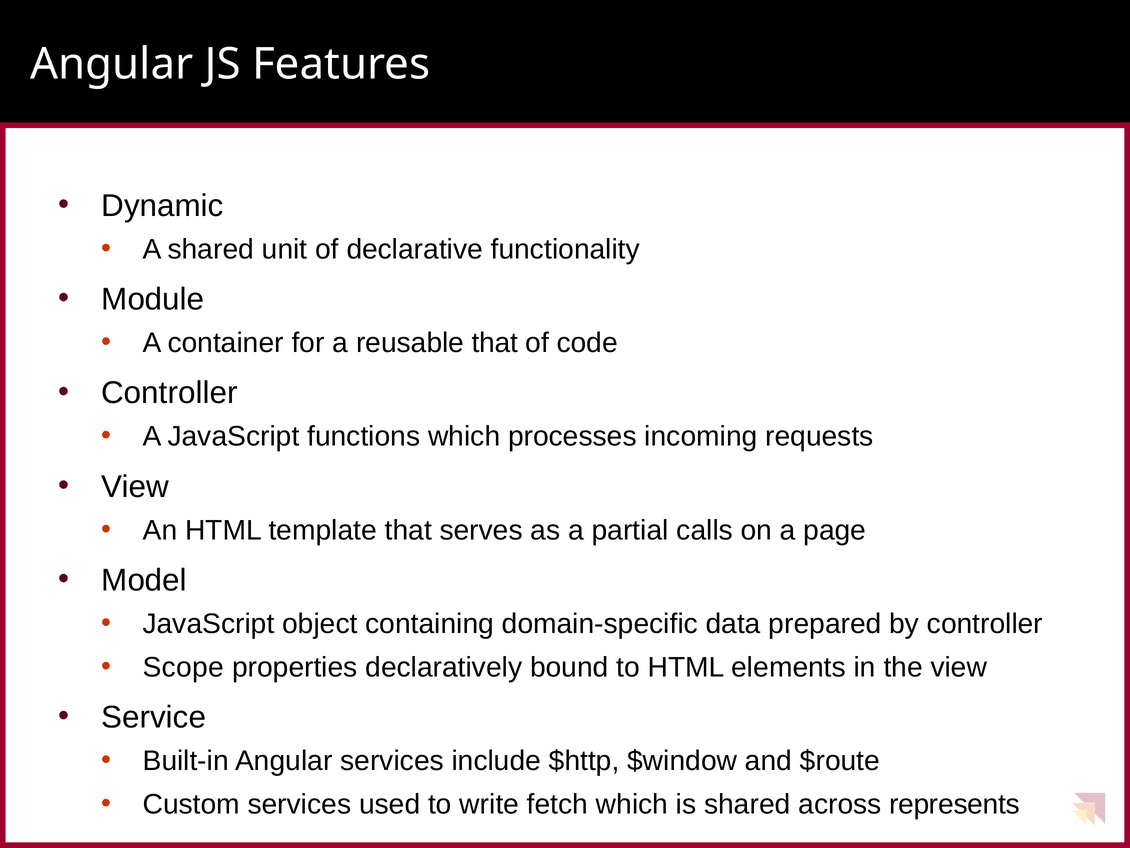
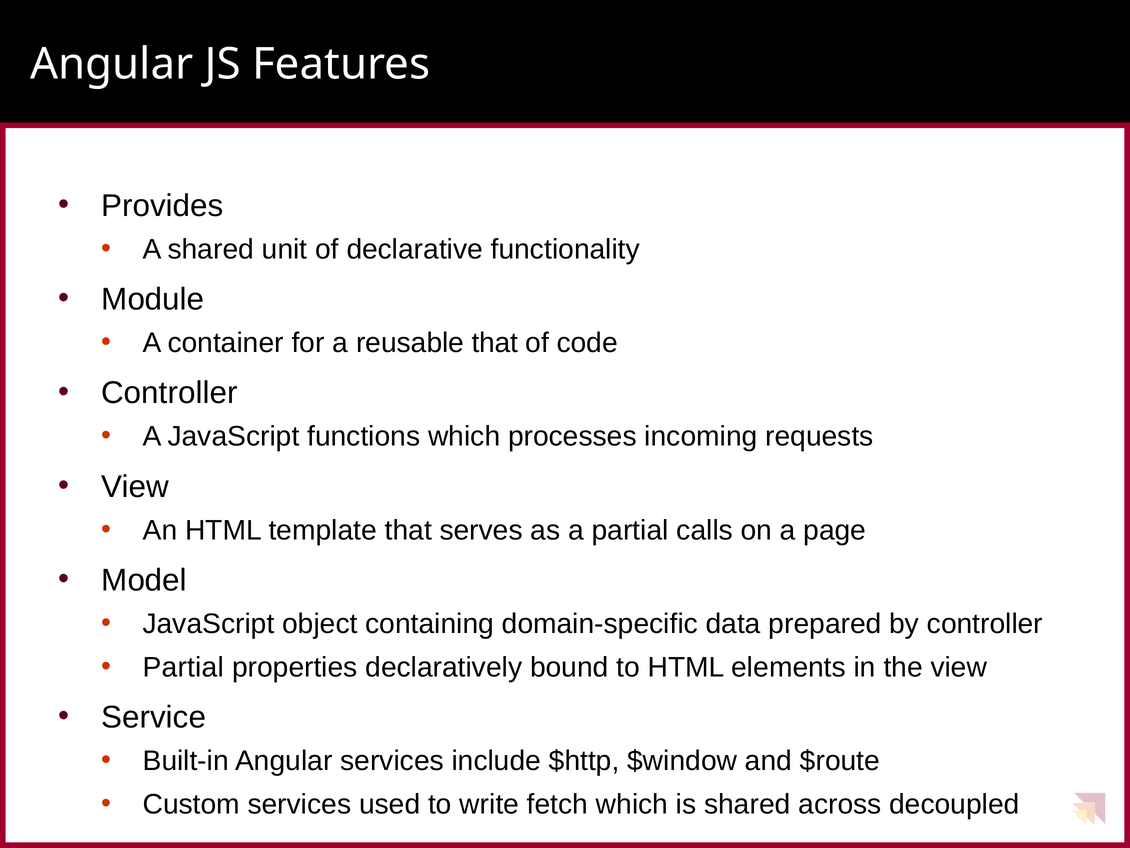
Dynamic: Dynamic -> Provides (162, 206)
Scope: Scope -> Partial (183, 667)
represents: represents -> decoupled (954, 804)
